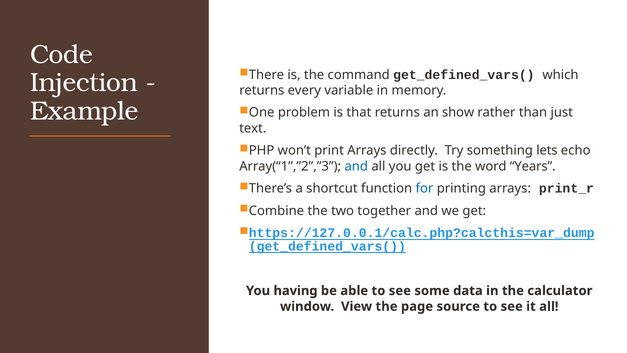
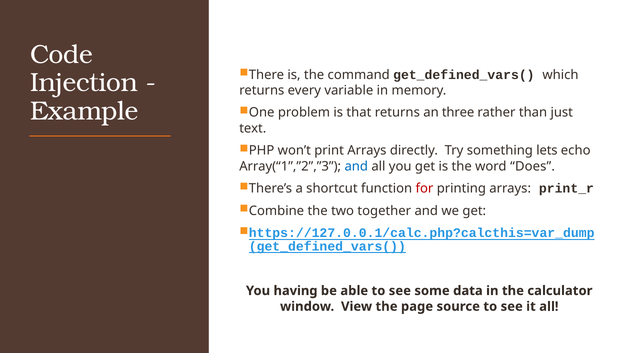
show: show -> three (458, 113)
Years: Years -> Does (533, 166)
for colour: blue -> red (424, 188)
